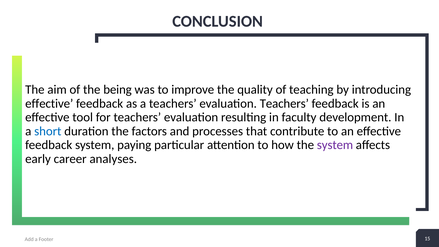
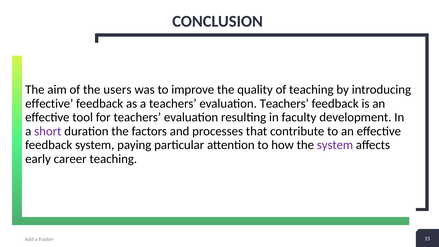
being: being -> users (117, 90)
short colour: blue -> purple (48, 131)
career analyses: analyses -> teaching (113, 159)
